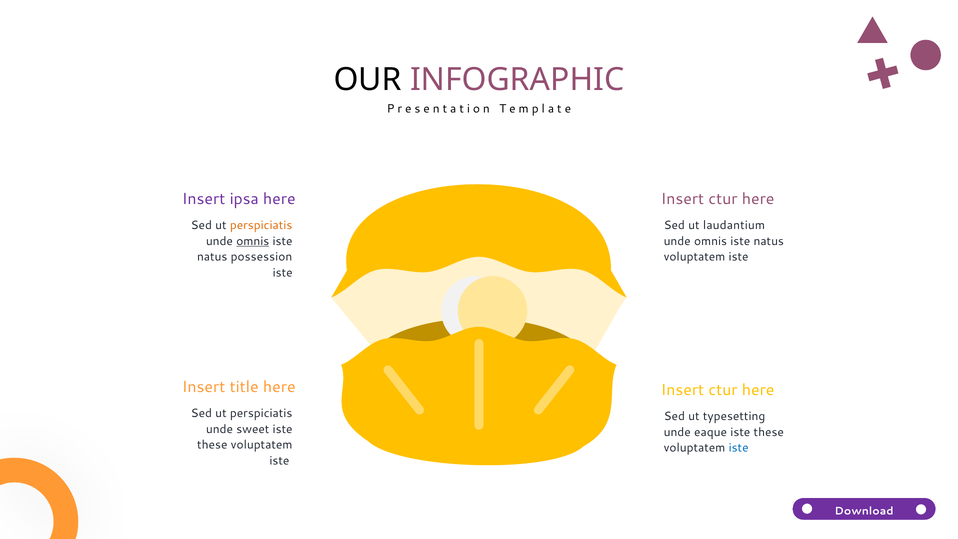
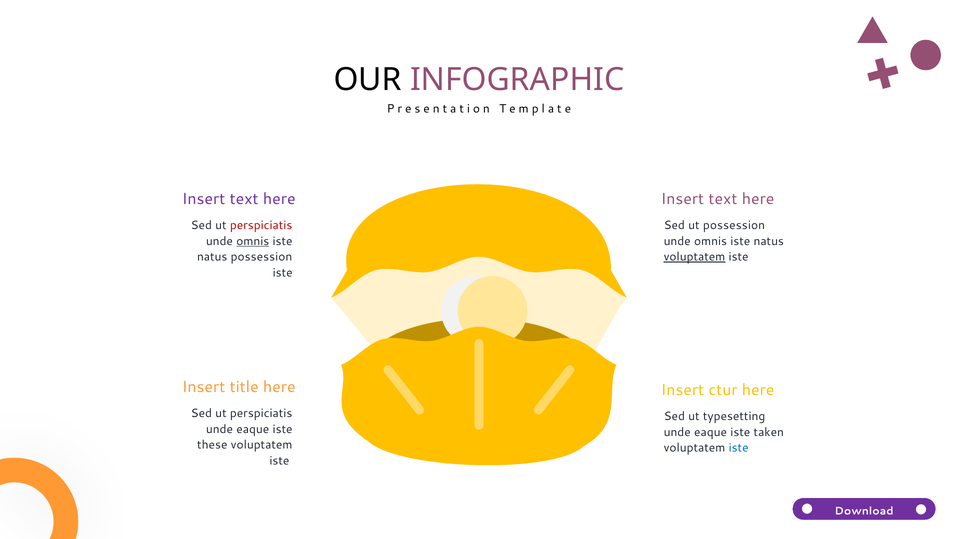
ipsa: ipsa -> text (244, 199)
ctur: ctur -> text (723, 199)
perspiciatis colour: orange -> red (261, 225)
ut laudantium: laudantium -> possession (734, 225)
voluptatem underline: none -> present (694, 257)
sweet: sweet -> eaque (253, 429)
these: these -> taken (769, 432)
